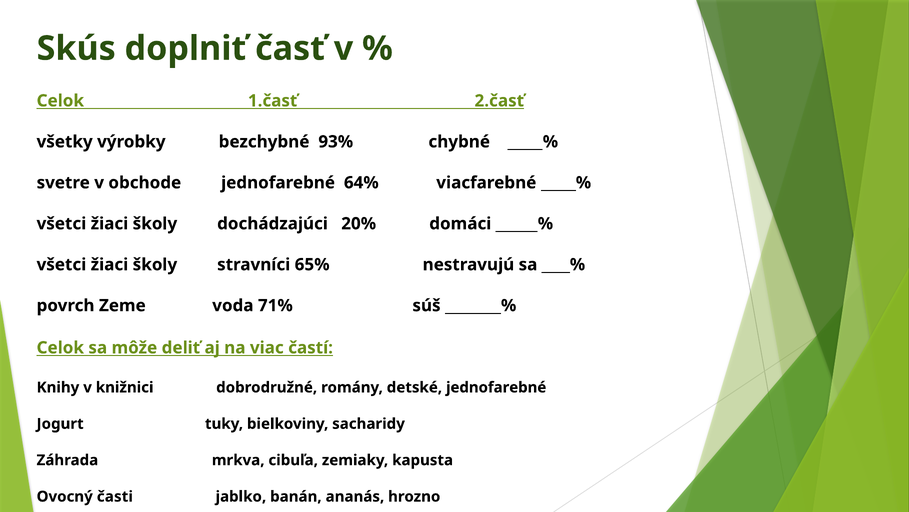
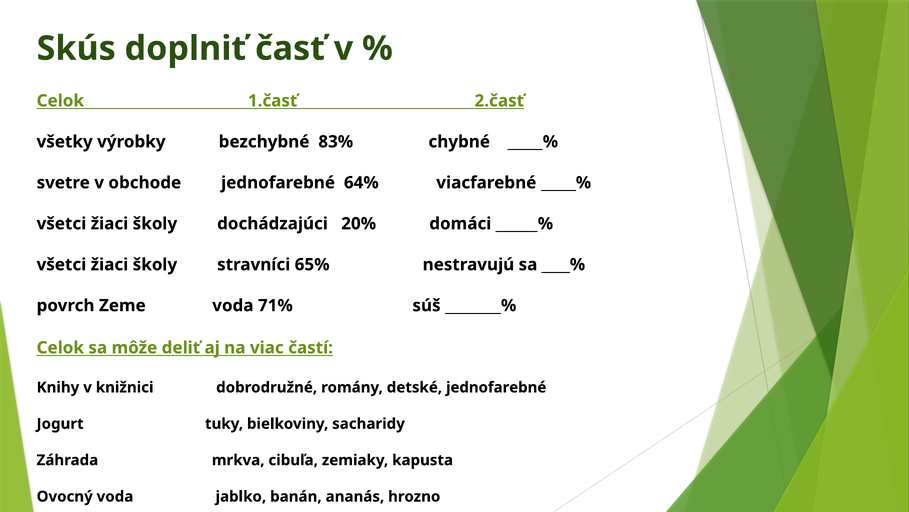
93%: 93% -> 83% (336, 142)
Ovocný časti: časti -> voda (115, 496)
